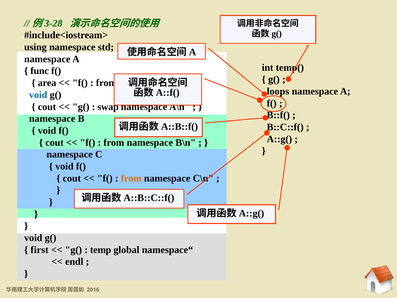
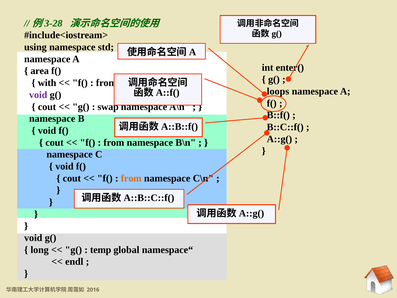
temp(: temp( -> enter( (290, 67)
func: func -> area (40, 71)
area: area -> with (47, 83)
void colour: blue -> purple (38, 95)
first: first -> long (40, 250)
